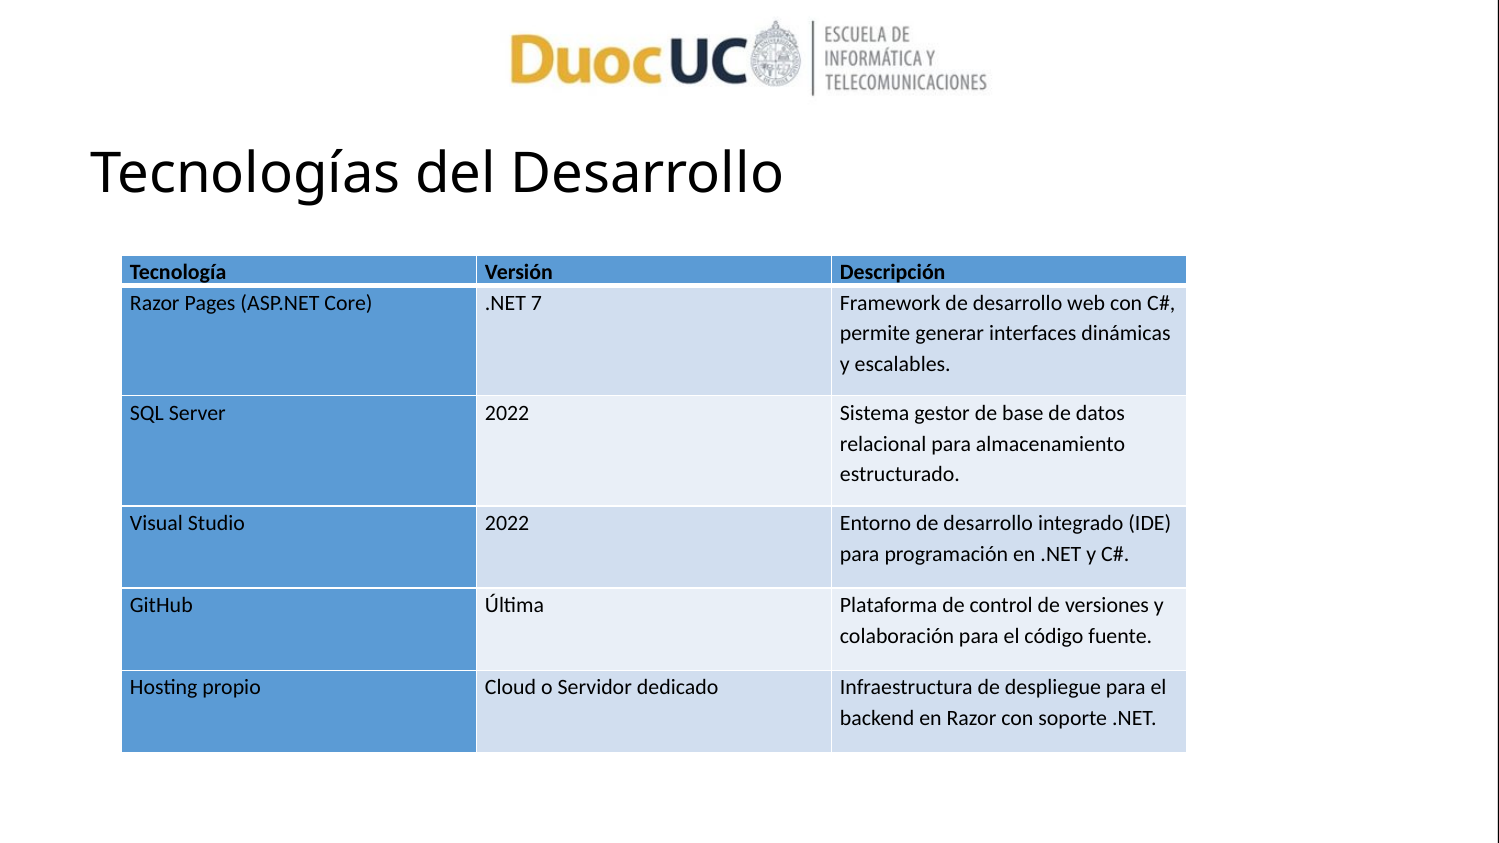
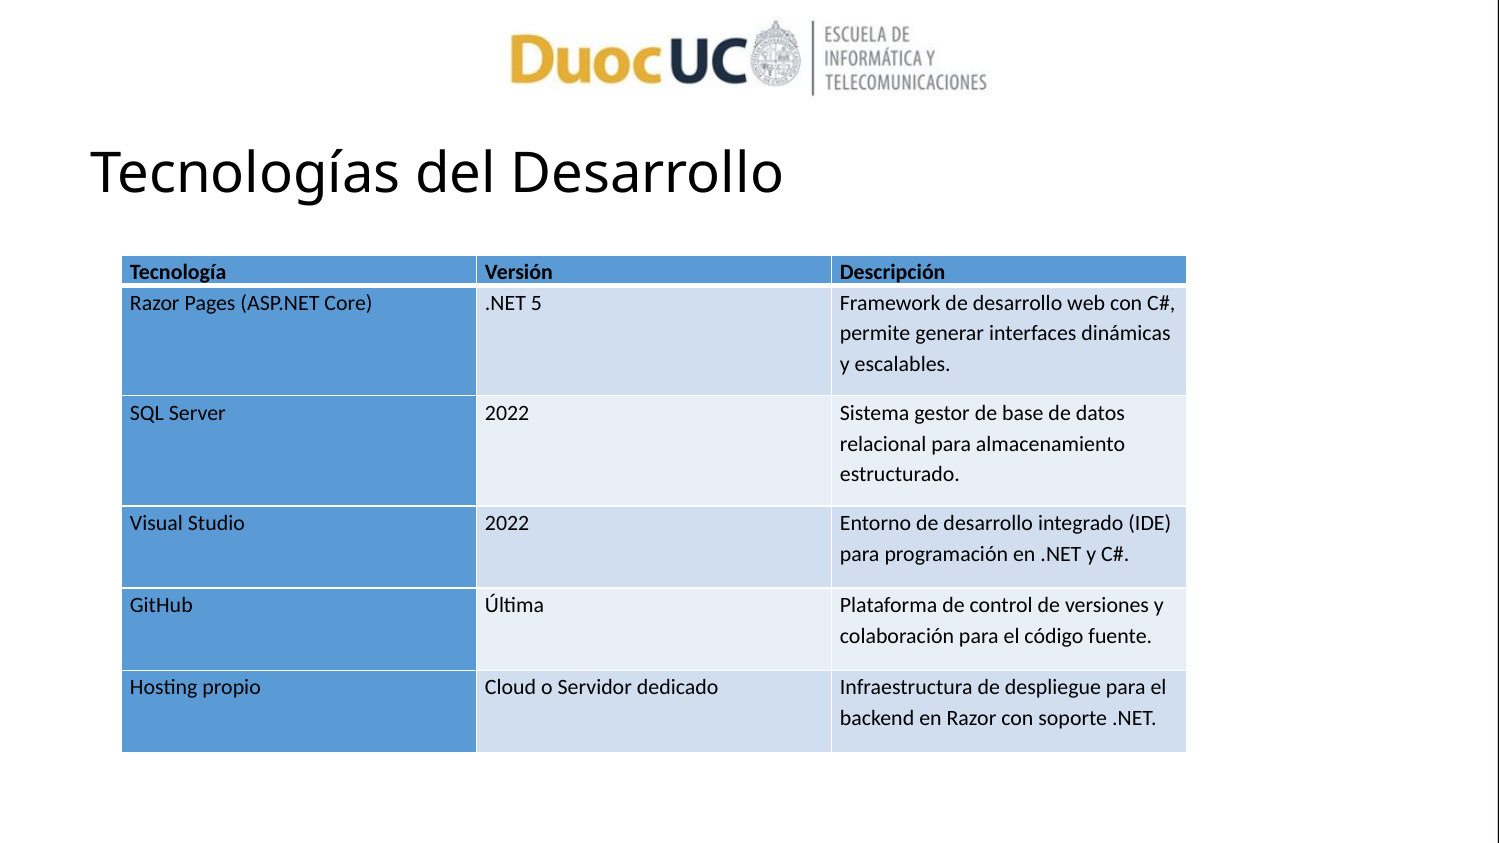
7: 7 -> 5 (536, 303)
